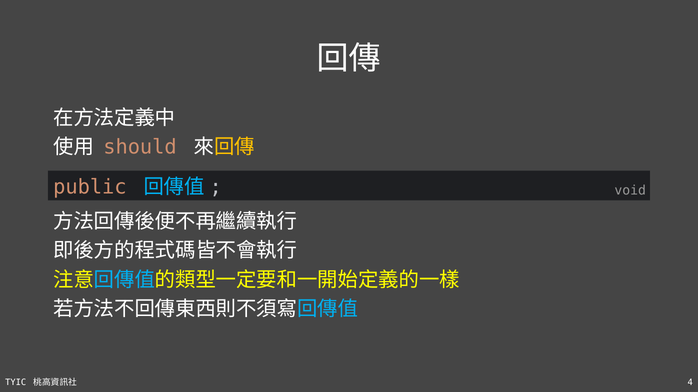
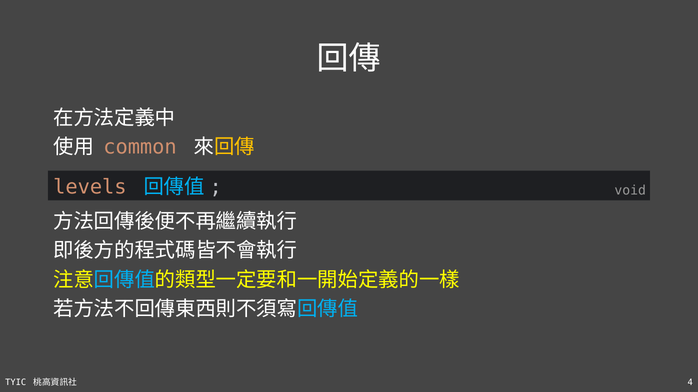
should: should -> common (140, 147)
public: public -> levels (90, 187)
